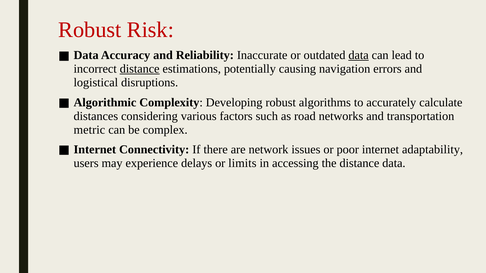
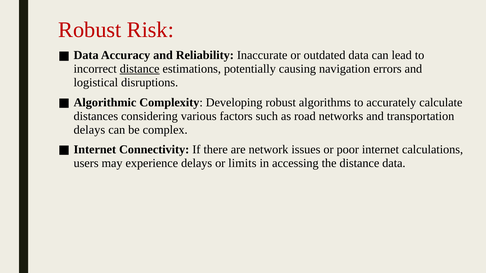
data underline: present -> none (359, 55)
metric: metric -> delays (89, 130)
adaptability: adaptability -> calculations (433, 150)
